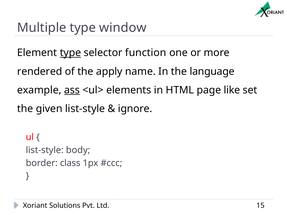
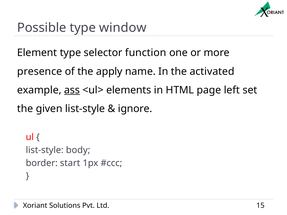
Multiple: Multiple -> Possible (42, 28)
type underline: present -> none (70, 53)
rendered: rendered -> presence (40, 71)
language: language -> activated (212, 71)
like: like -> left (232, 90)
class: class -> start (70, 163)
